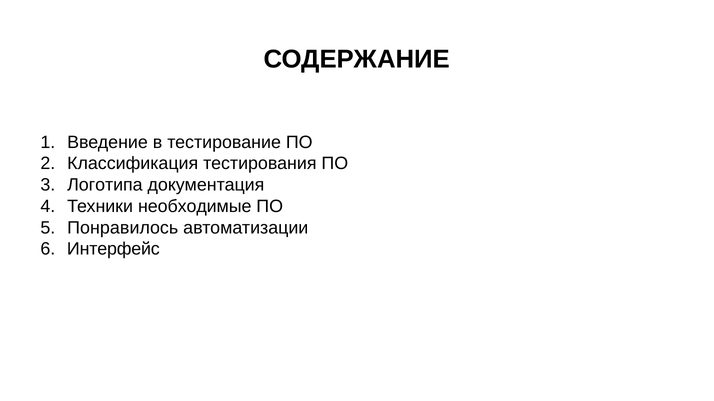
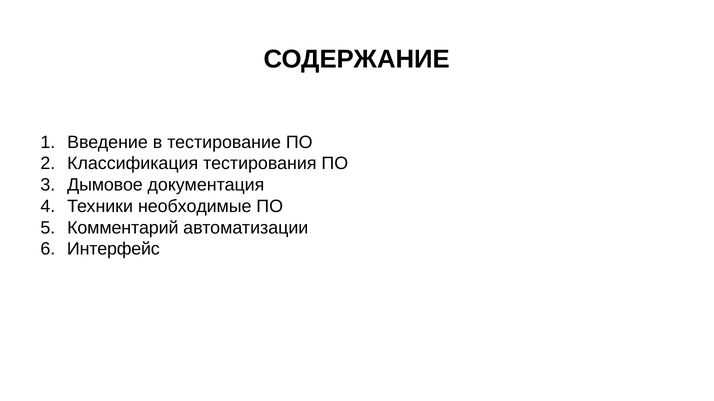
Логотипа: Логотипа -> Дымовое (105, 185)
Понравилось: Понравилось -> Комментарий (123, 228)
